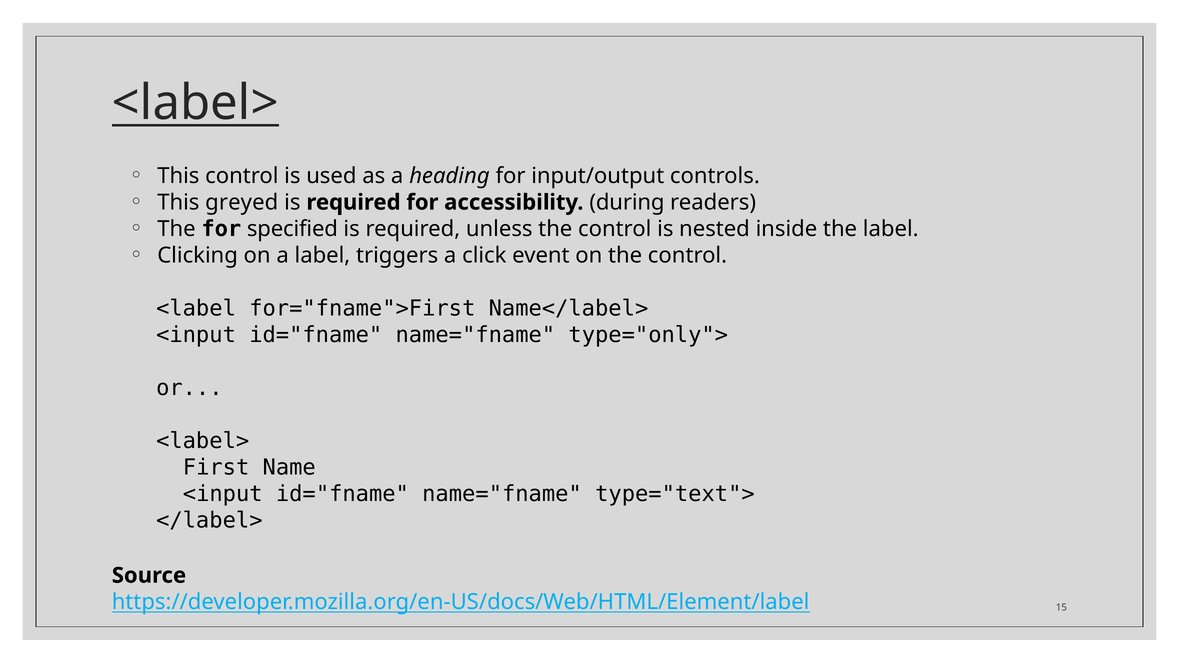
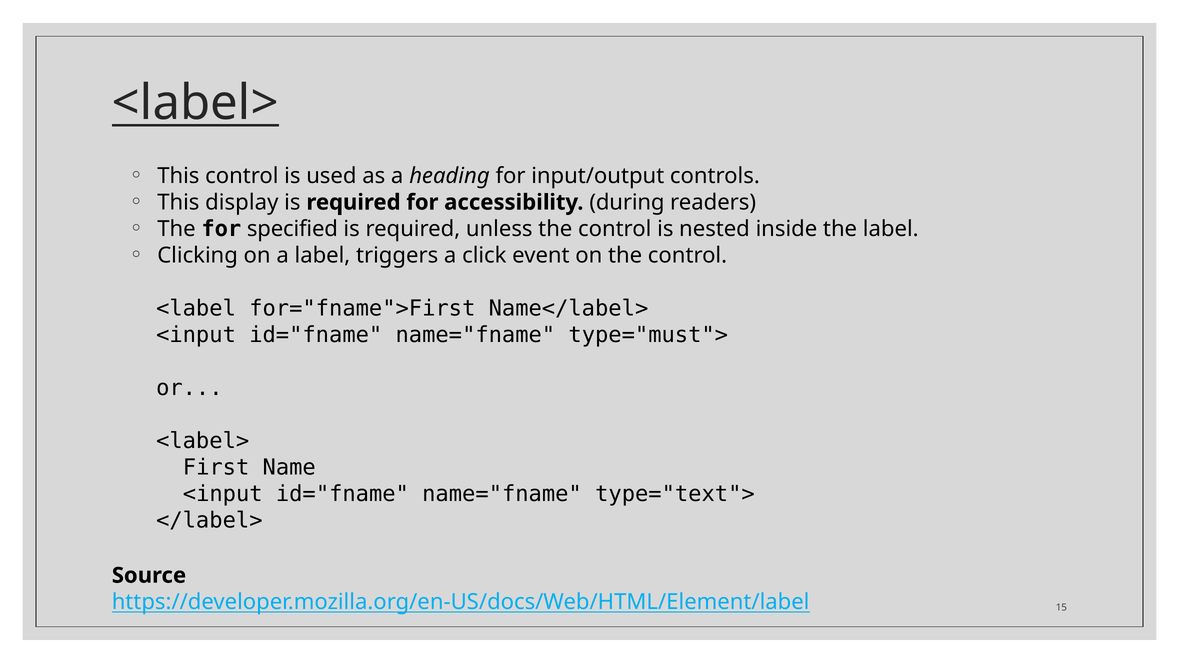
greyed: greyed -> display (242, 202)
type="only">: type="only"> -> type="must"> (648, 335)
